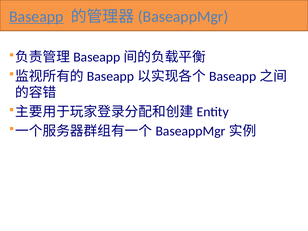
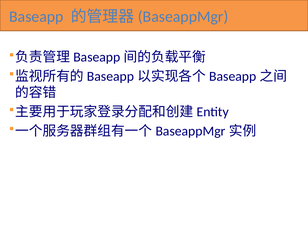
Baseapp underline: present -> none (36, 17)
